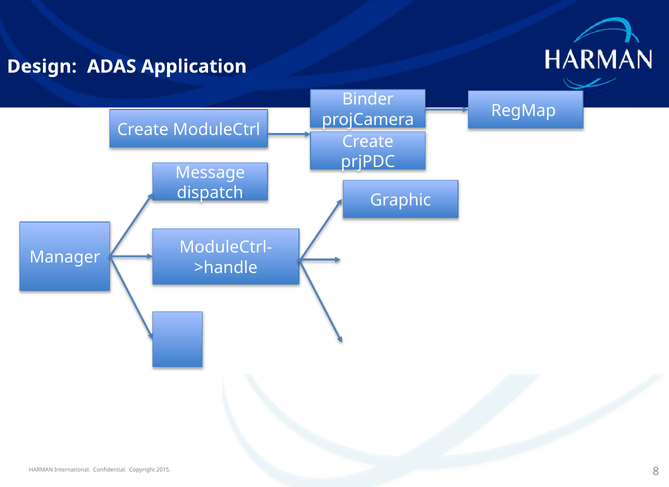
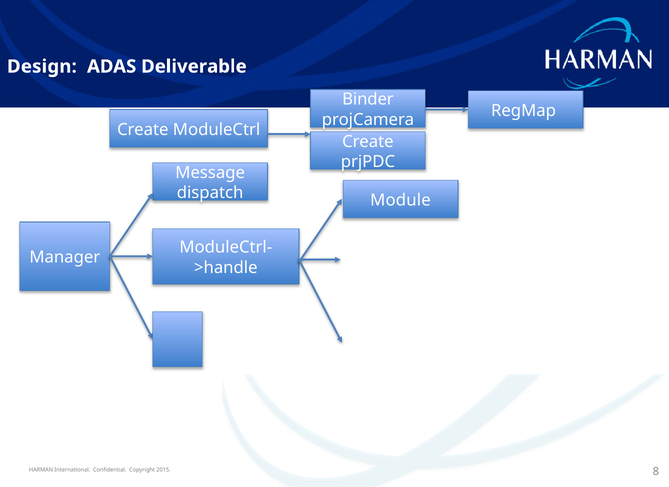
Application: Application -> Deliverable (194, 67)
Graphic: Graphic -> Module (400, 200)
